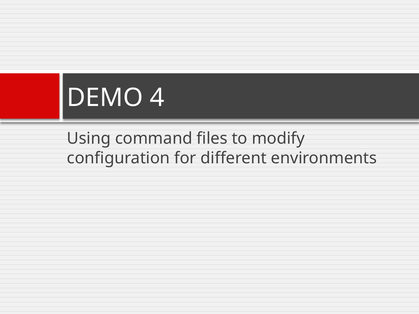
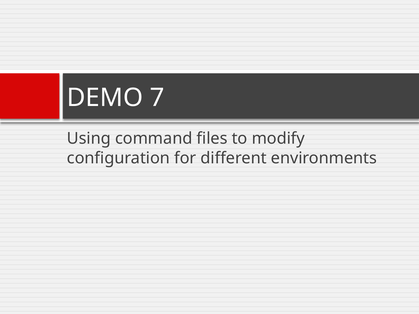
4: 4 -> 7 (157, 98)
